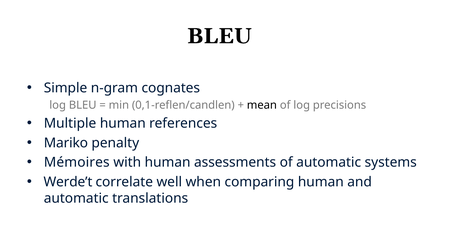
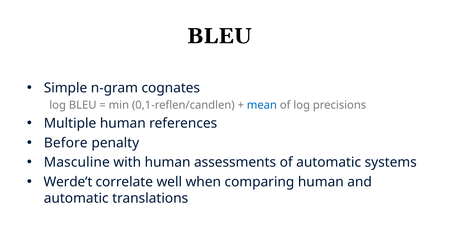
mean colour: black -> blue (262, 105)
Mariko: Mariko -> Before (66, 143)
Mémoires: Mémoires -> Masculine (77, 163)
